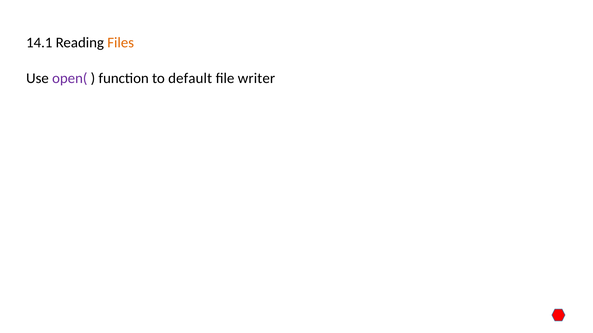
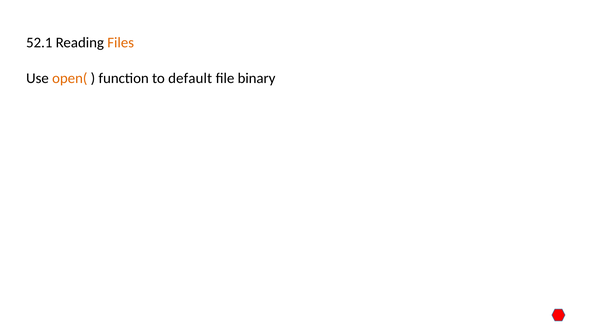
14.1: 14.1 -> 52.1 (39, 43)
open( colour: purple -> orange (70, 78)
writer: writer -> binary (257, 78)
